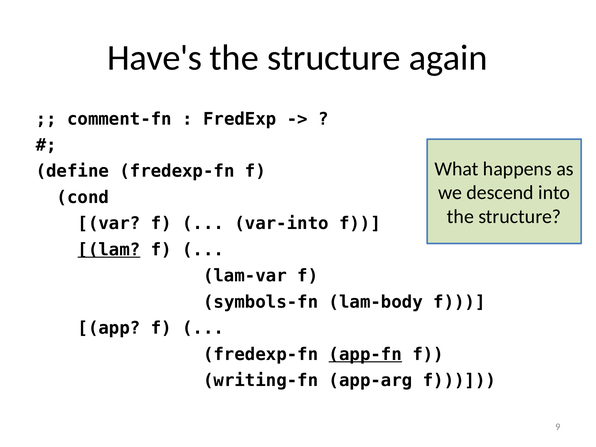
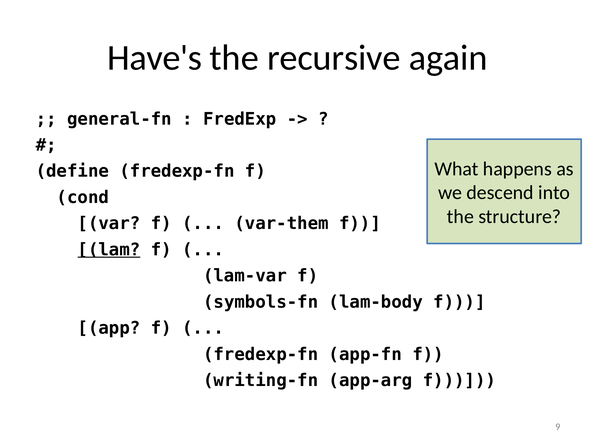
structure: structure -> recursive (334, 58)
comment-fn: comment-fn -> general-fn (119, 119)
var-into: var-into -> var-them (282, 224)
app-fn underline: present -> none (365, 354)
